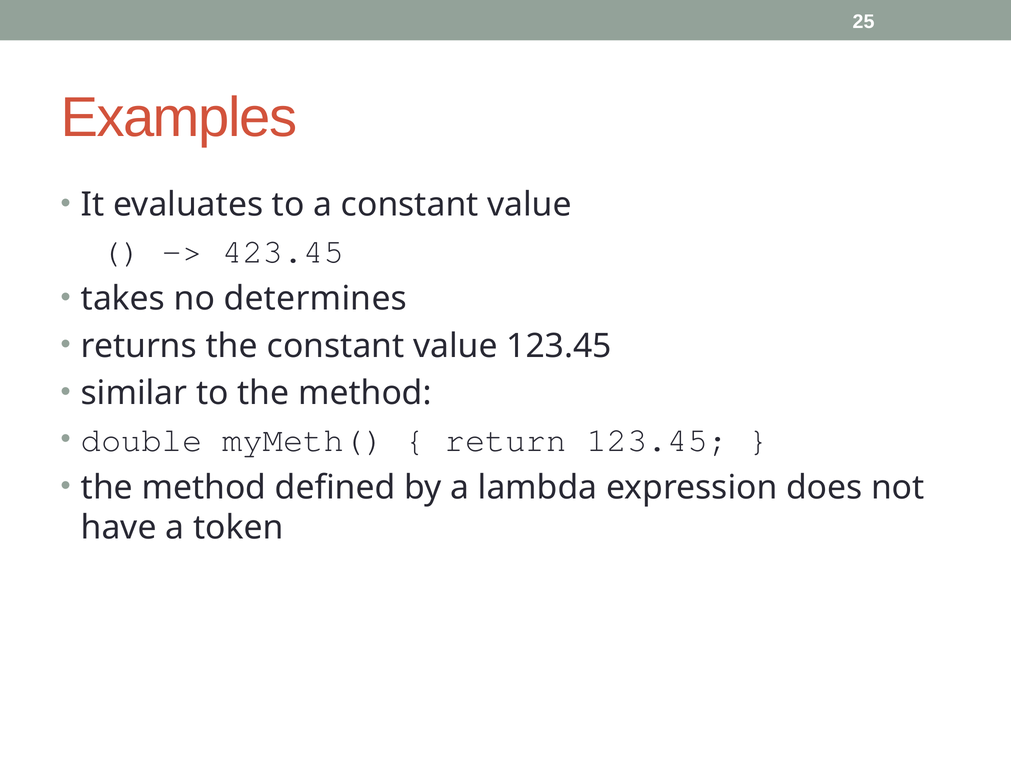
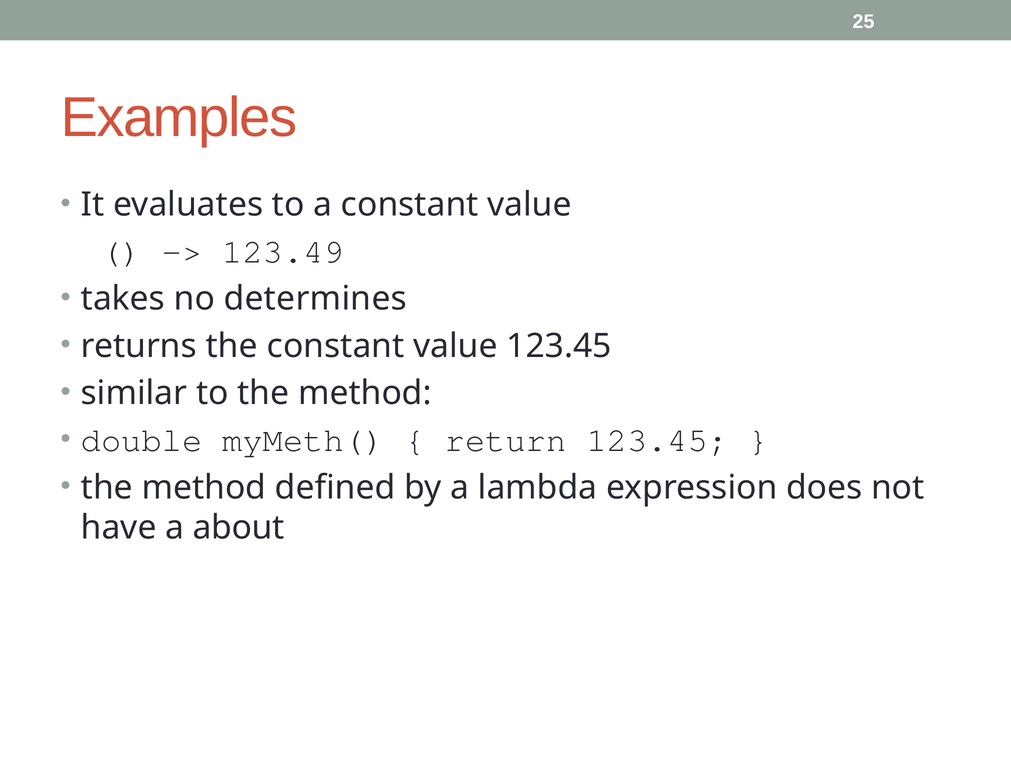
423.45: 423.45 -> 123.49 (283, 252)
token: token -> about (238, 528)
